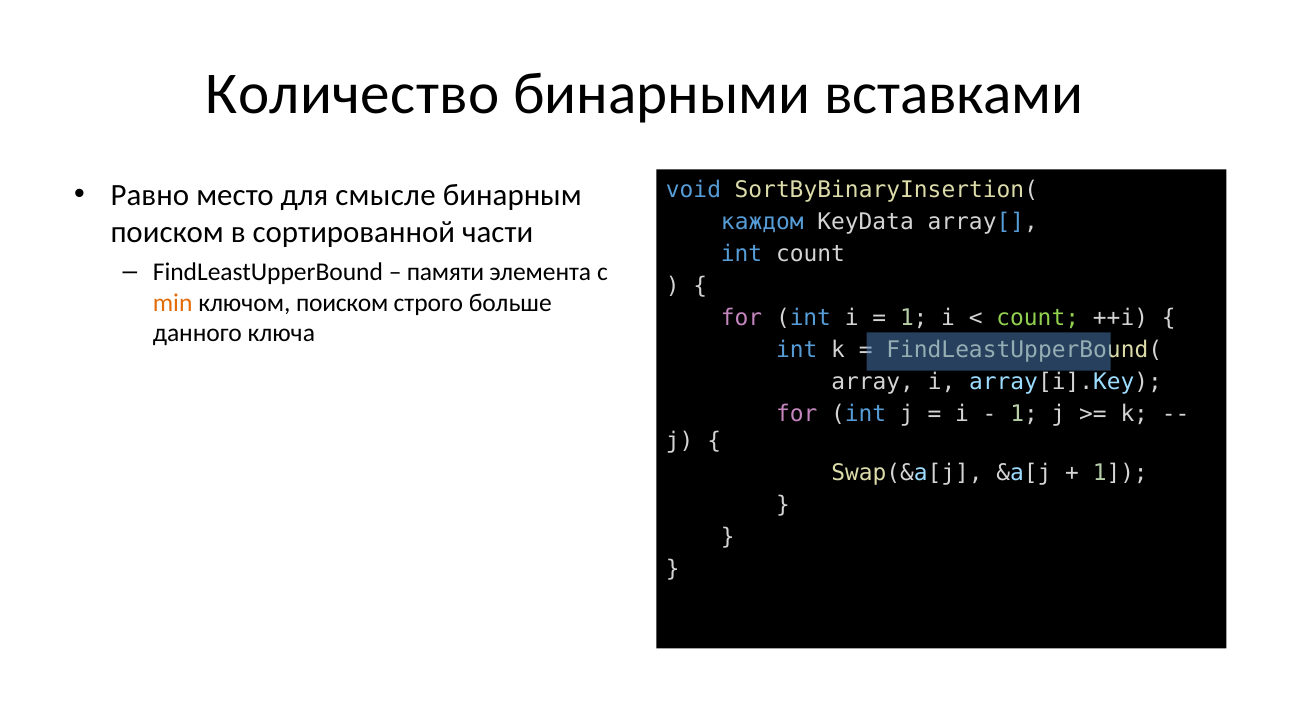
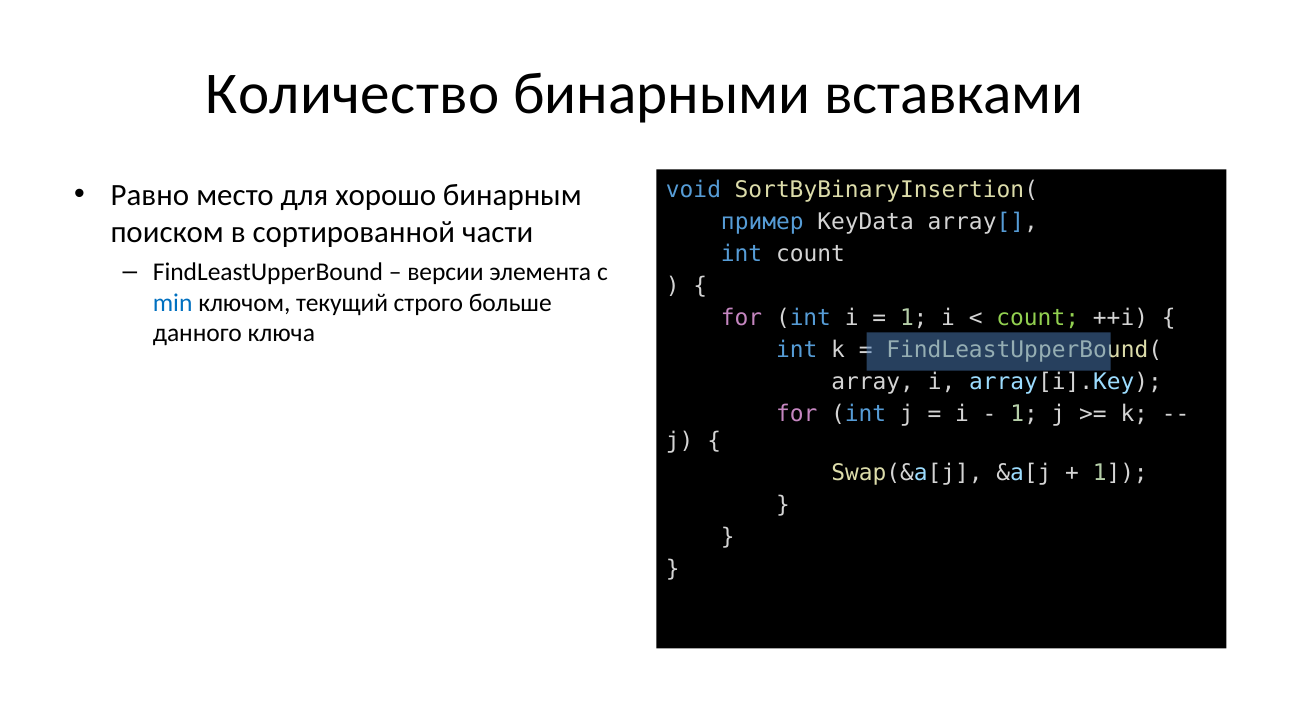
смысле: смысле -> хорошо (386, 195)
каждом: каждом -> пример (762, 222)
памяти: памяти -> версии (445, 272)
min colour: orange -> blue (173, 303)
ключом поиском: поиском -> текущий (342, 303)
